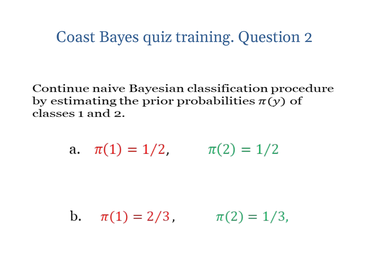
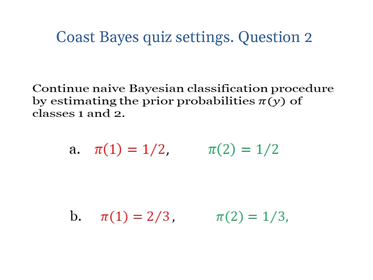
training: training -> settings (205, 37)
